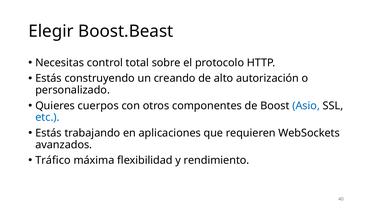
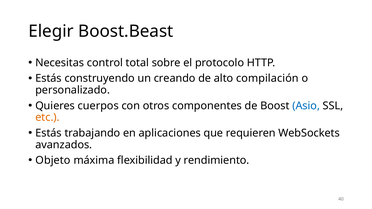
autorización: autorización -> compilación (267, 78)
etc colour: blue -> orange (47, 118)
Tráfico: Tráfico -> Objeto (53, 160)
